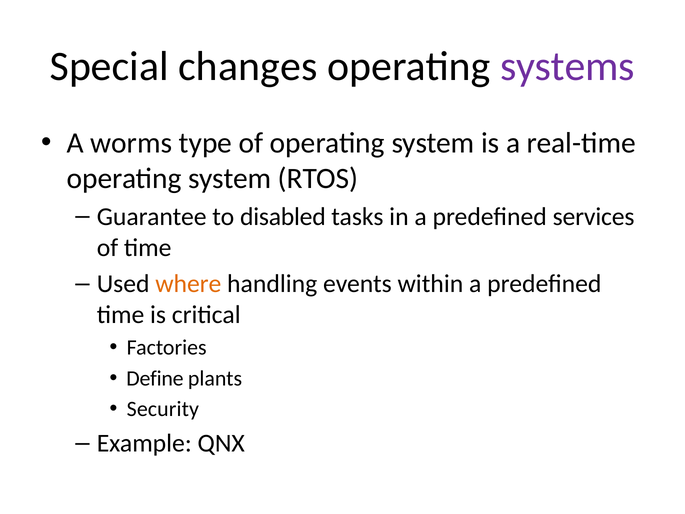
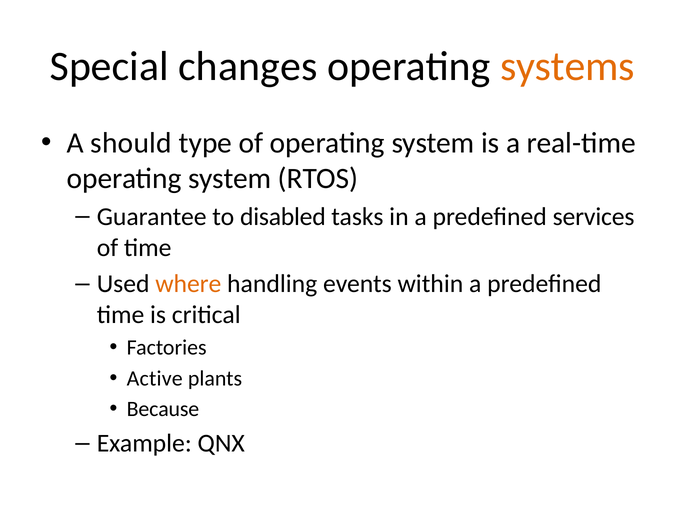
systems colour: purple -> orange (567, 66)
worms: worms -> should (131, 143)
Define: Define -> Active (155, 378)
Security: Security -> Because (163, 409)
